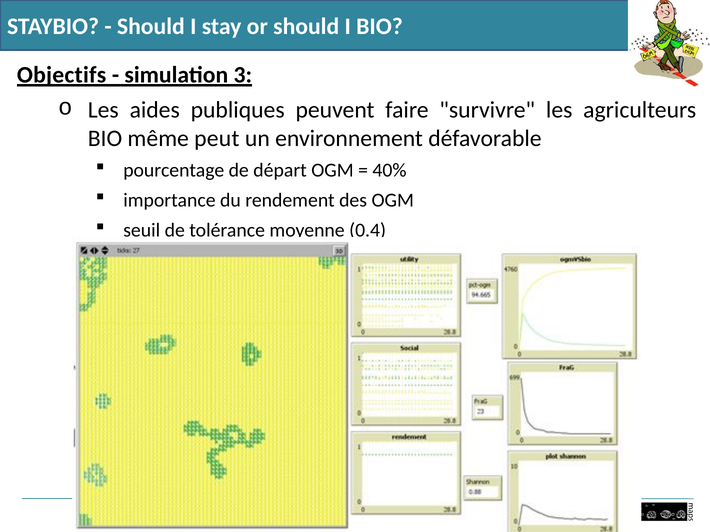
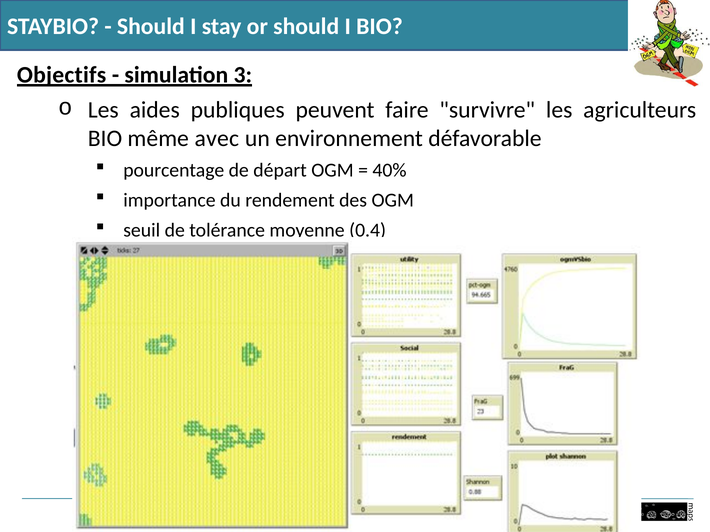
peut: peut -> avec (217, 138)
